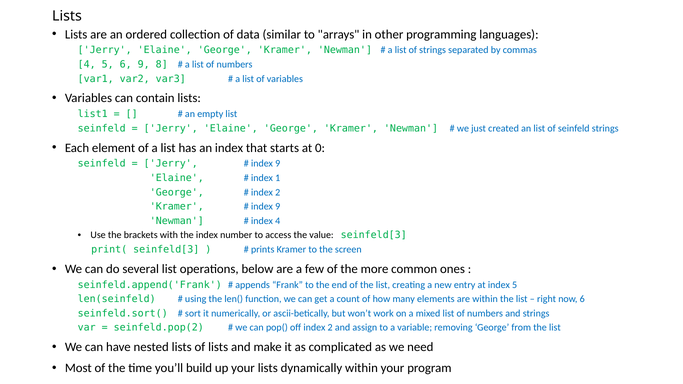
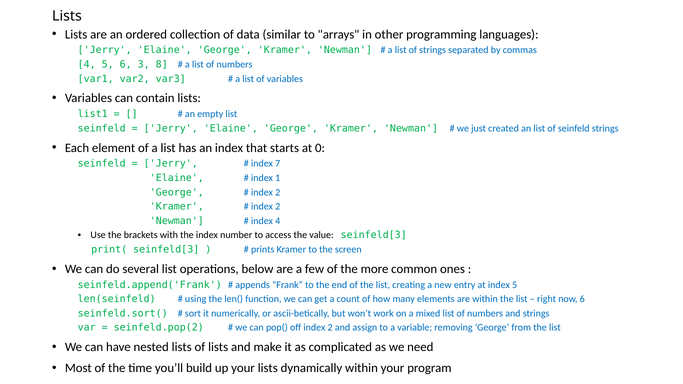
6 9: 9 -> 3 (144, 65)
9: 9 -> 7 (278, 164)
9: 9 -> 2 (278, 207)
